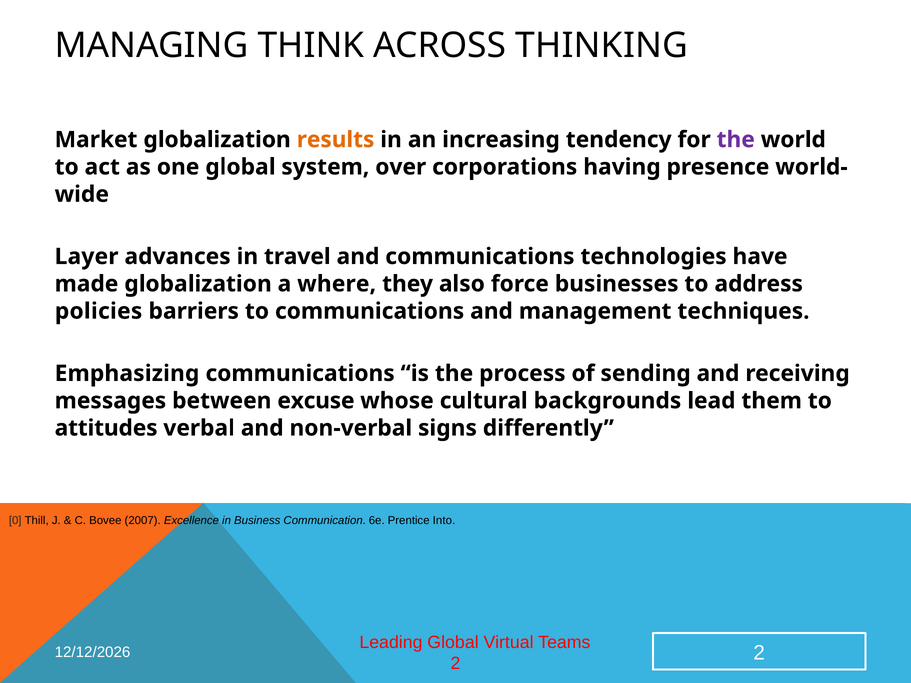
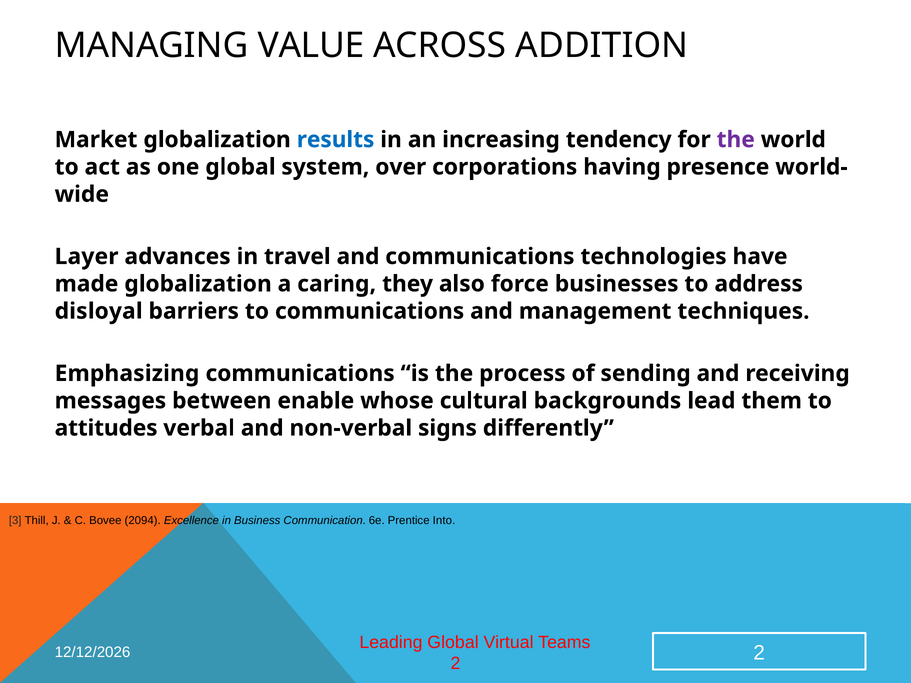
THINK: THINK -> VALUE (311, 46)
THINKING: THINKING -> ADDITION (602, 46)
results colour: orange -> blue (336, 140)
where: where -> caring (337, 284)
policies: policies -> disloyal (99, 311)
excuse: excuse -> enable (316, 401)
0: 0 -> 3 (15, 521)
2007: 2007 -> 2094 (143, 521)
